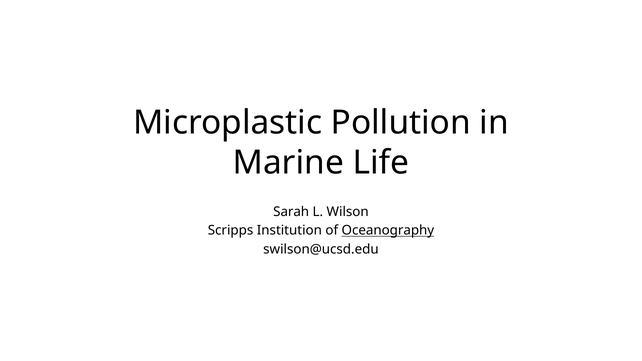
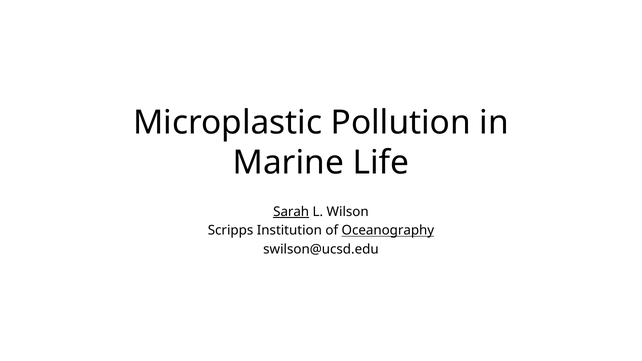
Sarah underline: none -> present (291, 212)
